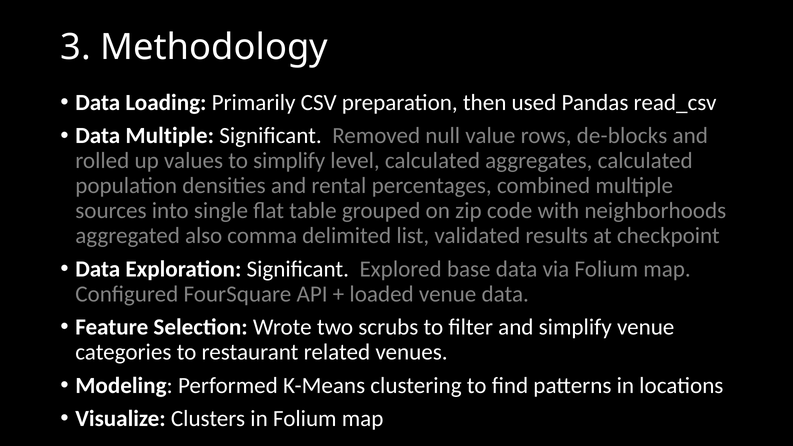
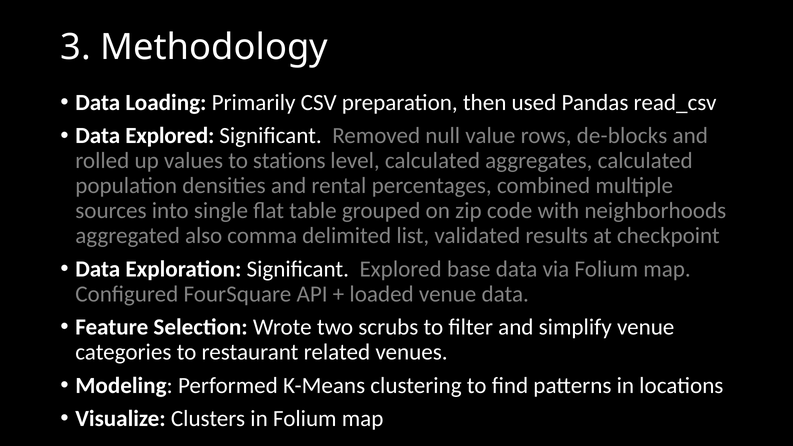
Data Multiple: Multiple -> Explored (170, 136)
to simplify: simplify -> stations (289, 161)
